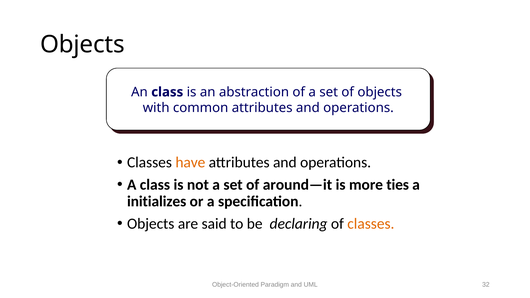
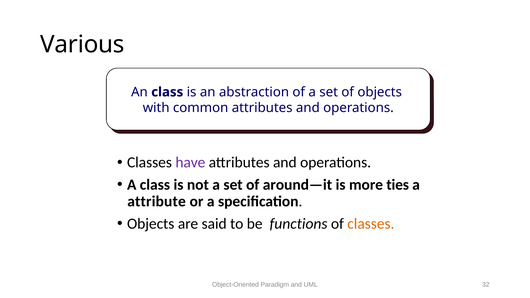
Objects: Objects -> Various (82, 45)
have colour: orange -> purple (190, 163)
initializes: initializes -> attribute (157, 202)
declaring: declaring -> functions (299, 224)
